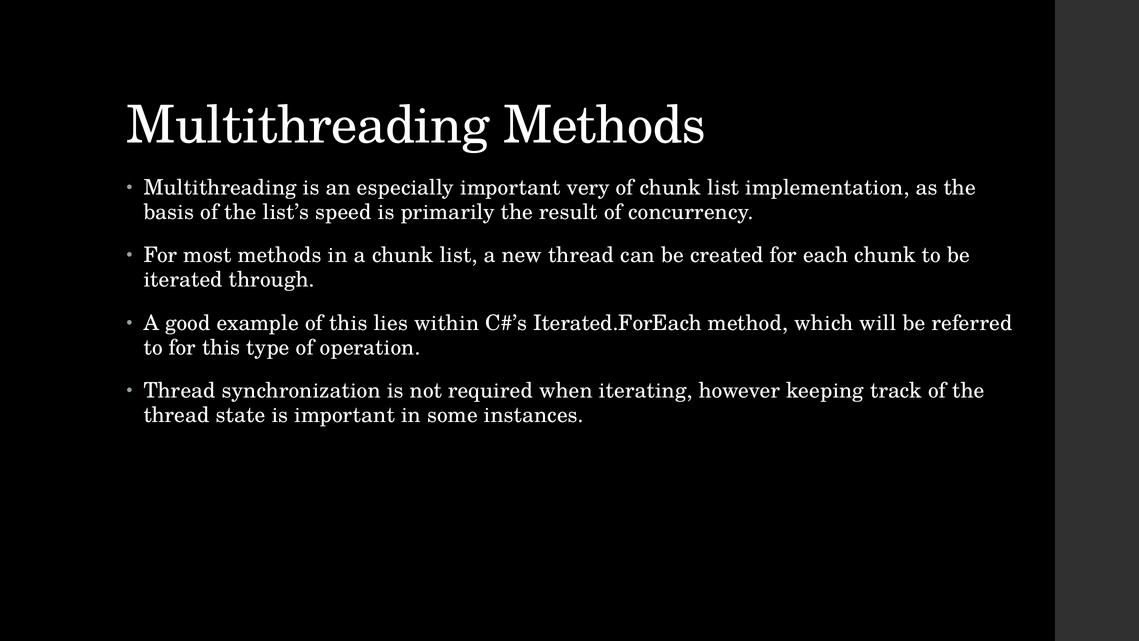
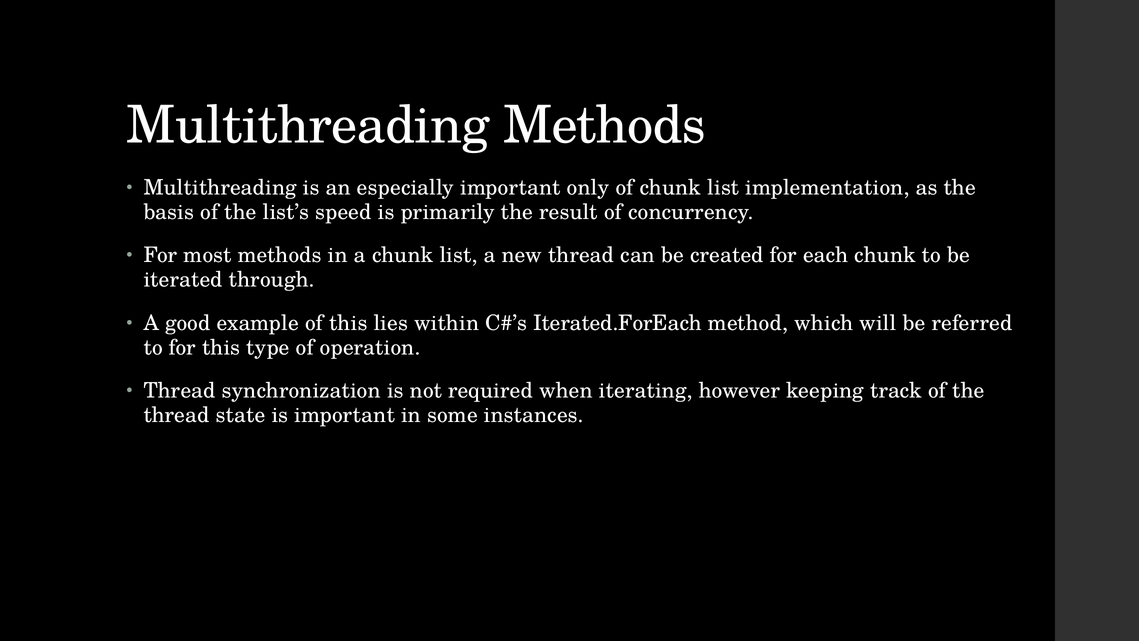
very: very -> only (588, 188)
